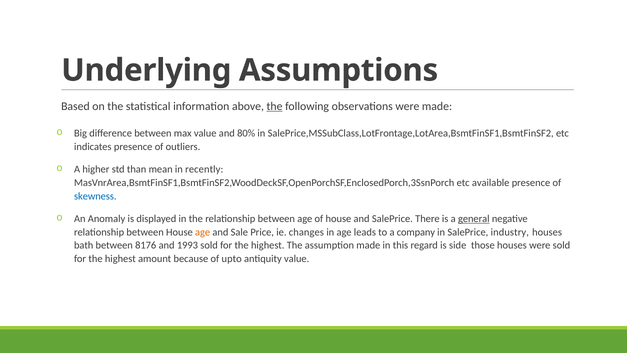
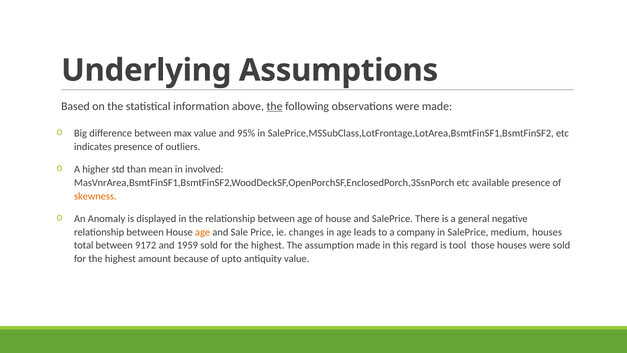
80%: 80% -> 95% (246, 133)
recently: recently -> involved (204, 169)
skewness colour: blue -> orange (95, 196)
general underline: present -> none (474, 218)
industry: industry -> medium (510, 232)
bath: bath -> total (84, 245)
8176: 8176 -> 9172 (146, 245)
1993: 1993 -> 1959 (187, 245)
side: side -> tool (458, 245)
